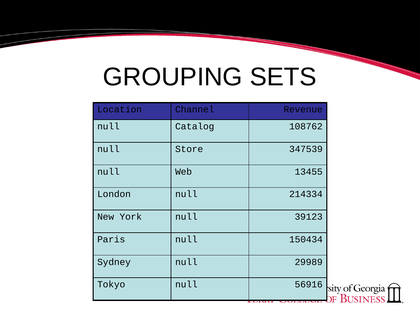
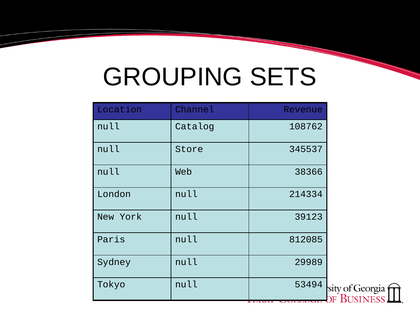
347539: 347539 -> 345537 (306, 149)
13455: 13455 -> 38366 (309, 172)
150434: 150434 -> 812085 (306, 239)
56916: 56916 -> 53494 (309, 285)
